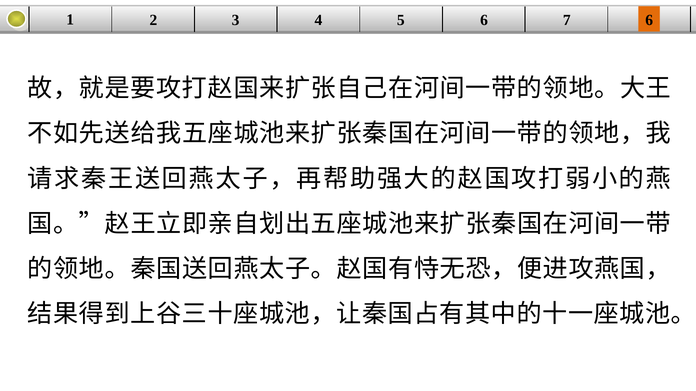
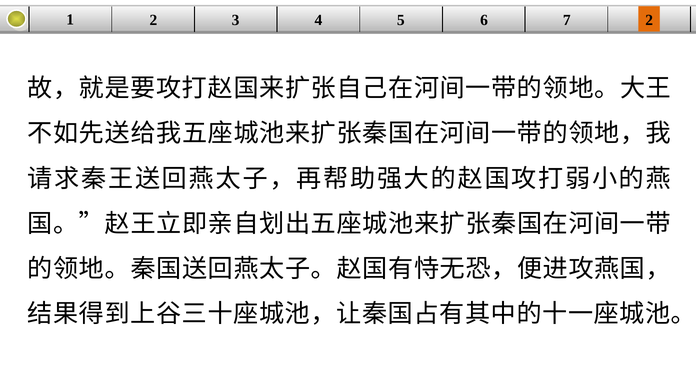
7 6: 6 -> 2 (649, 20)
